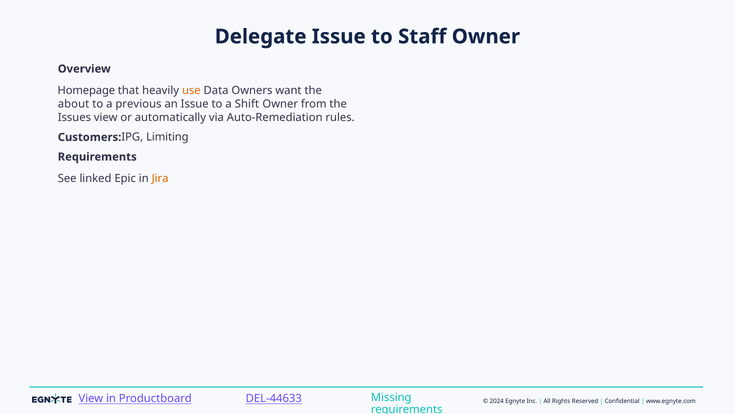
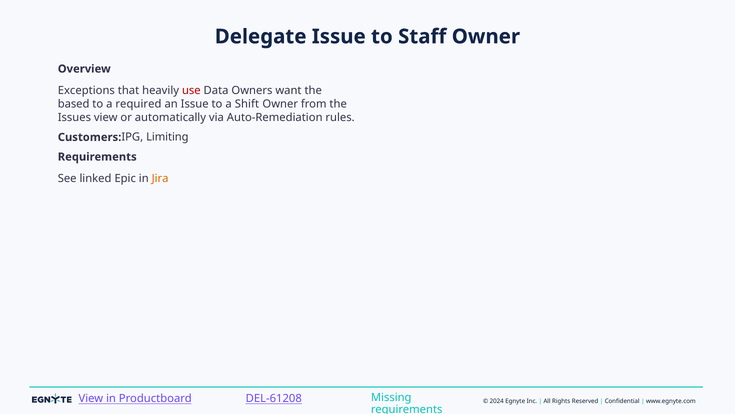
Homepage: Homepage -> Exceptions (86, 90)
use colour: orange -> red (191, 90)
about: about -> based (74, 104)
previous: previous -> required (138, 104)
DEL-44633: DEL-44633 -> DEL-61208 (274, 398)
